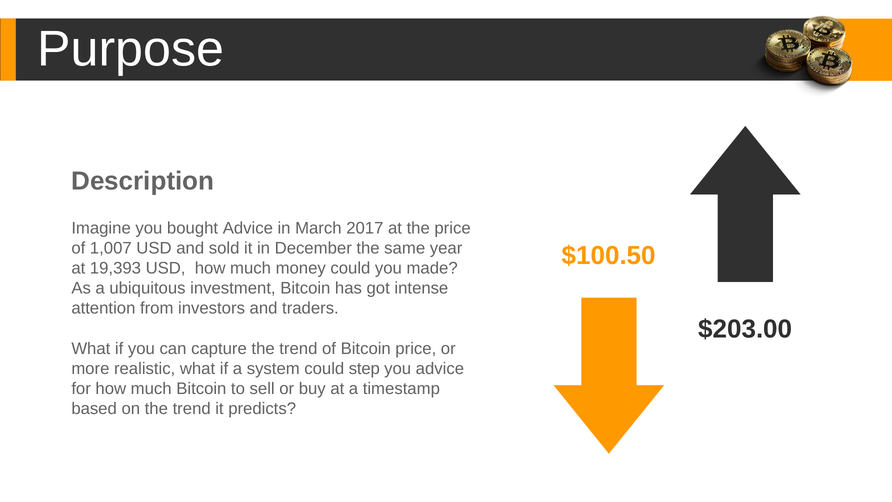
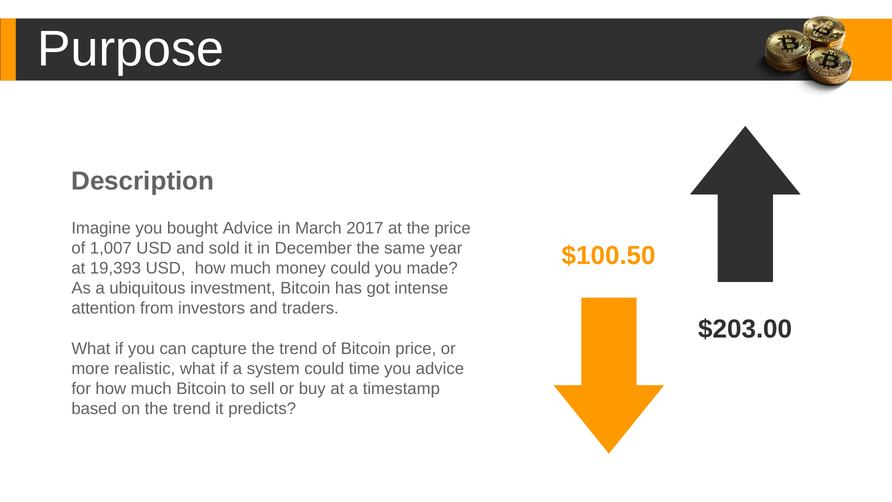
step: step -> time (364, 368)
